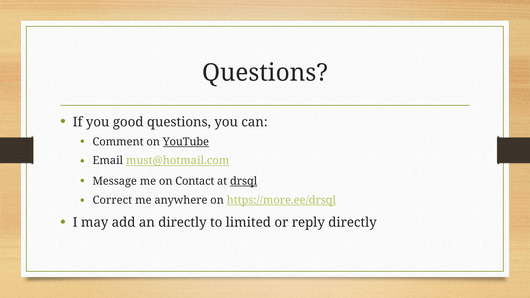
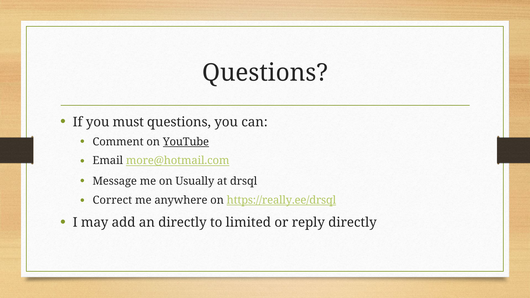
good: good -> must (128, 122)
must@hotmail.com: must@hotmail.com -> more@hotmail.com (178, 161)
Contact: Contact -> Usually (195, 181)
drsql underline: present -> none (244, 181)
https://more.ee/drsql: https://more.ee/drsql -> https://really.ee/drsql (281, 200)
